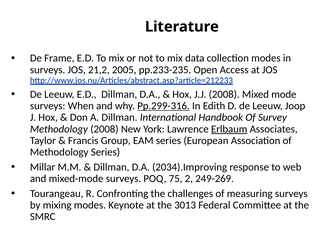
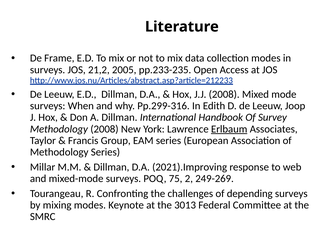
Pp.299-316 underline: present -> none (164, 106)
2034).Improving: 2034).Improving -> 2021).Improving (190, 167)
measuring: measuring -> depending (250, 193)
